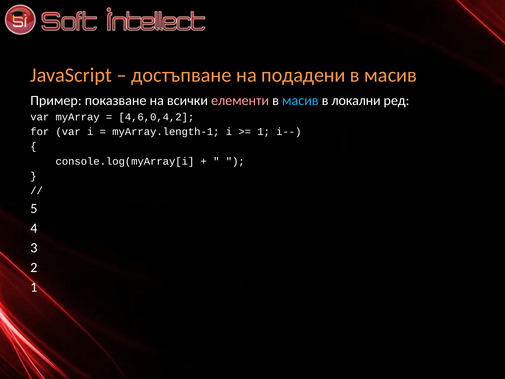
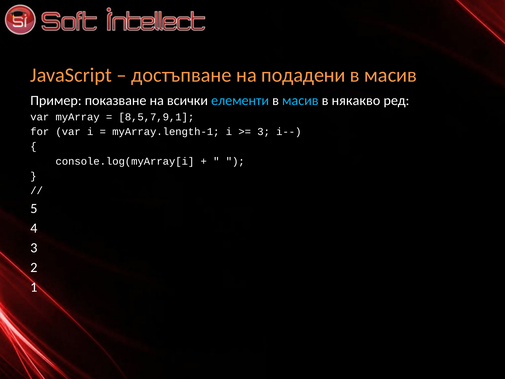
елементи colour: pink -> light blue (240, 100)
локални: локални -> някакво (356, 100)
4,6,0,4,2: 4,6,0,4,2 -> 8,5,7,9,1 (156, 117)
1: 1 -> 3 (264, 132)
